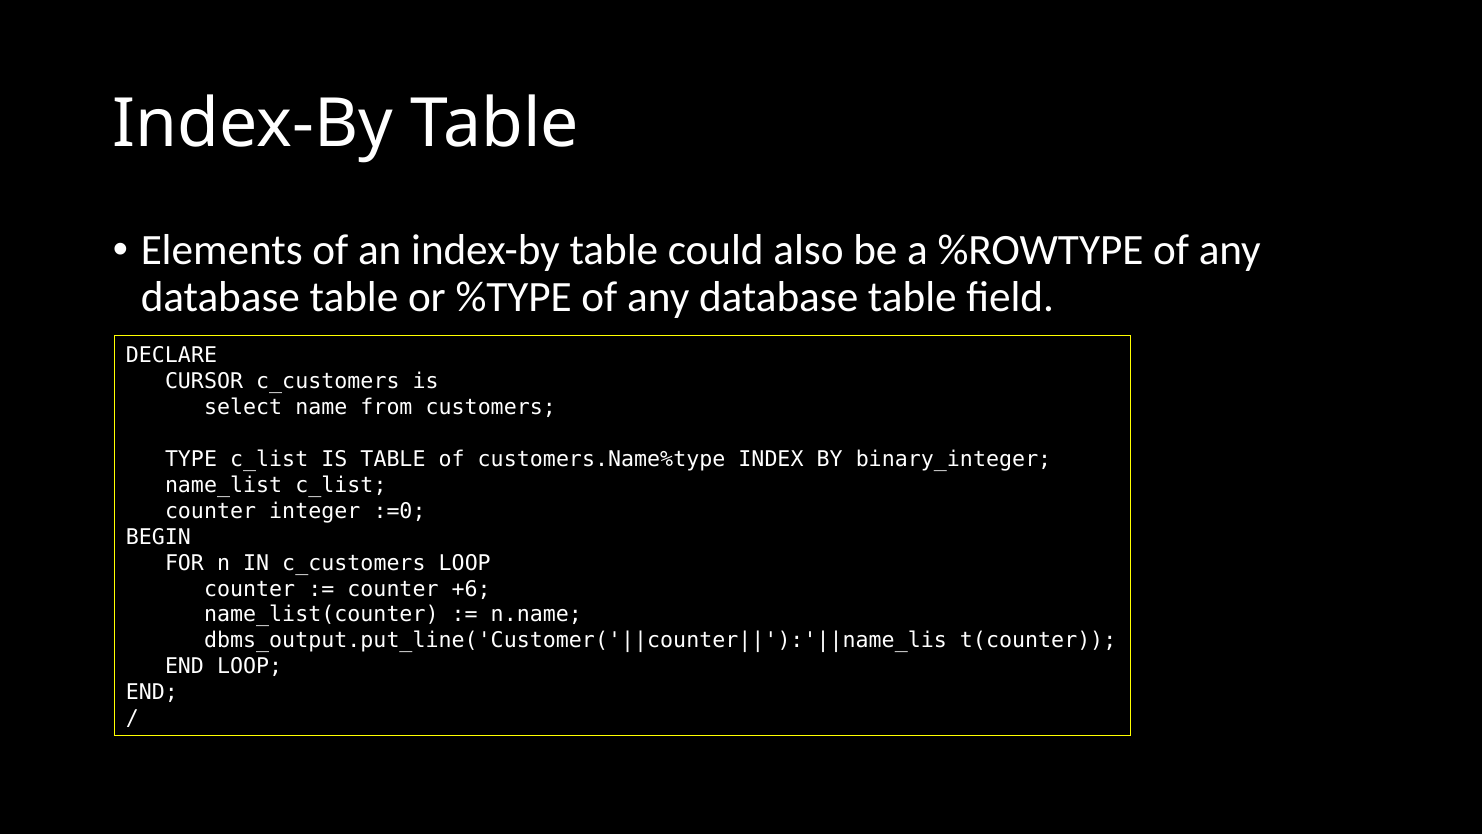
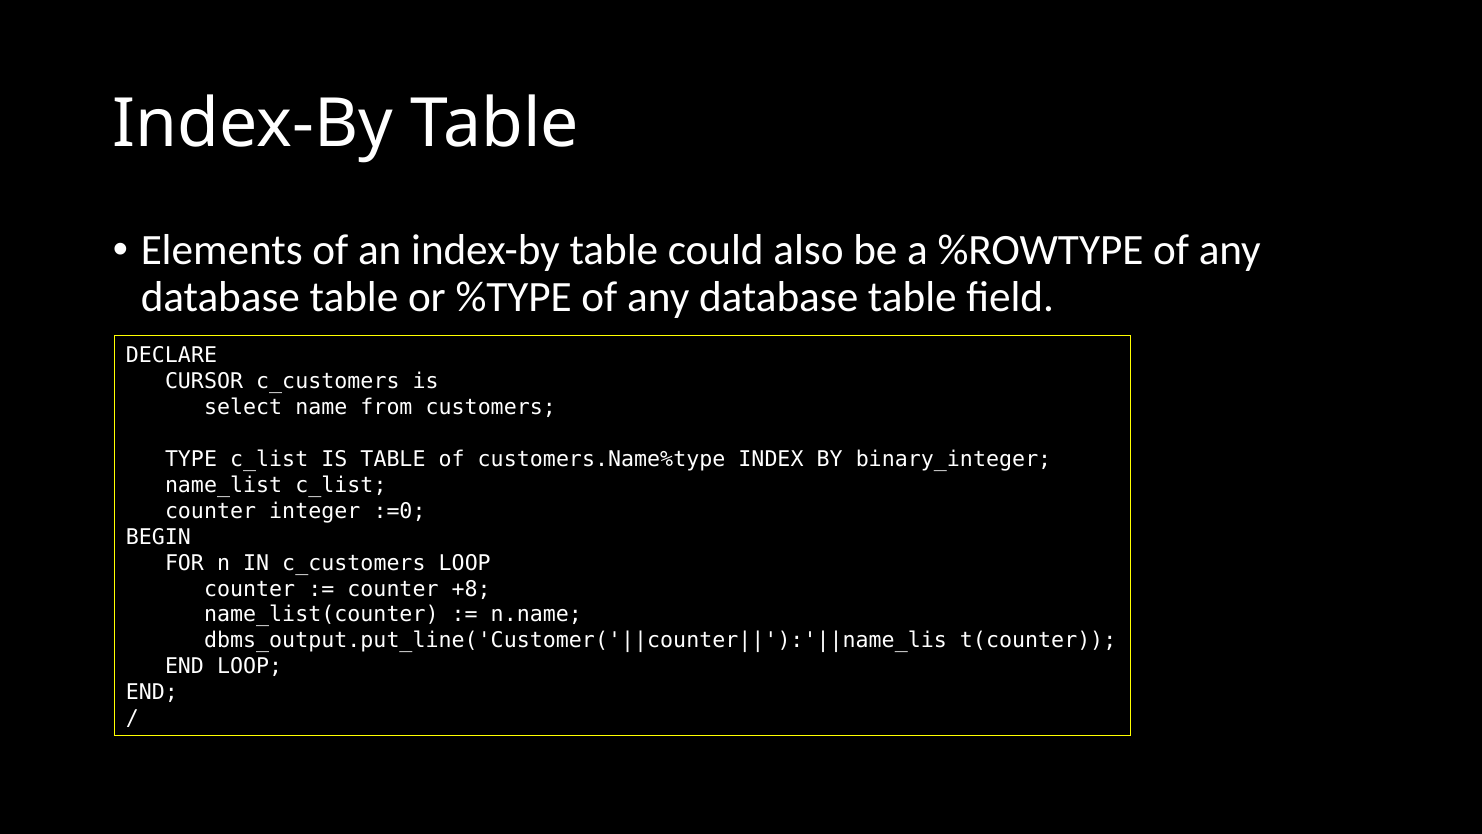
+6: +6 -> +8 (471, 589)
